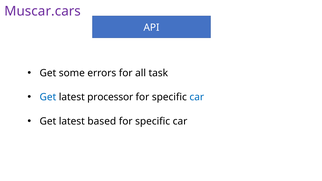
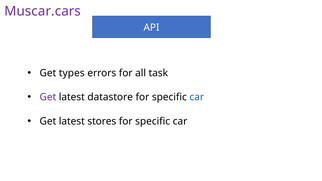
some: some -> types (72, 73)
Get colour: blue -> purple (48, 97)
processor: processor -> datastore (110, 97)
based: based -> stores (102, 121)
